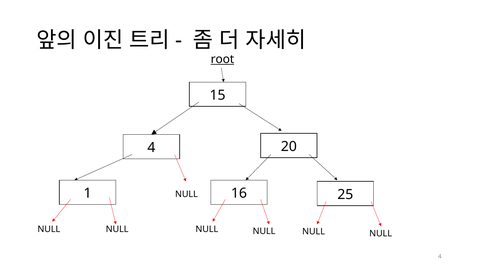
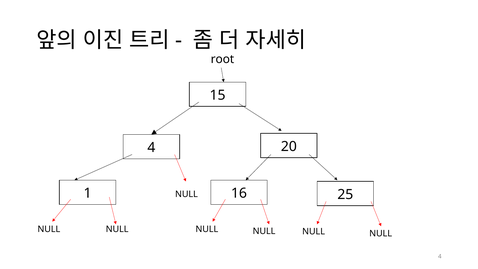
root underline: present -> none (222, 59)
